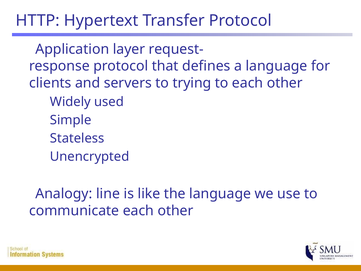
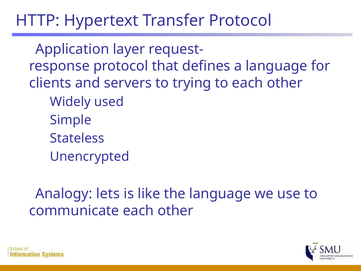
line: line -> lets (108, 194)
